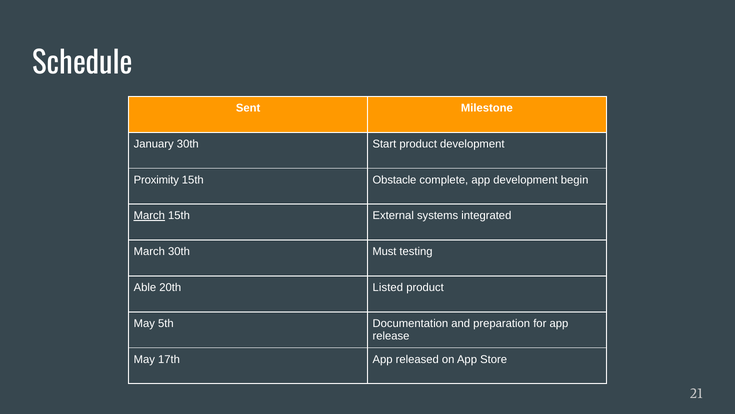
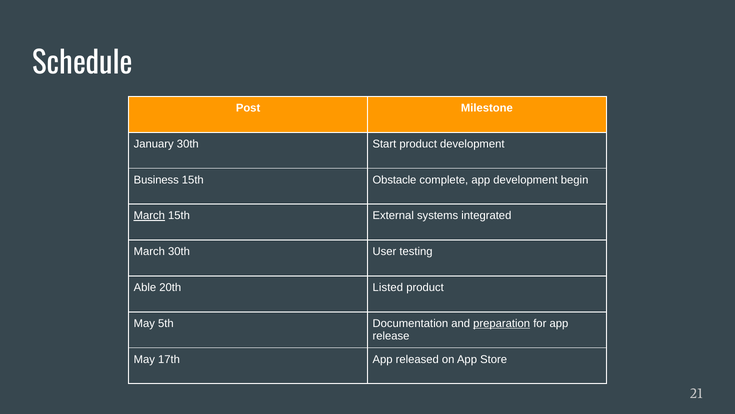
Sent: Sent -> Post (248, 108)
Proximity: Proximity -> Business (156, 180)
Must: Must -> User (384, 251)
preparation underline: none -> present (502, 323)
